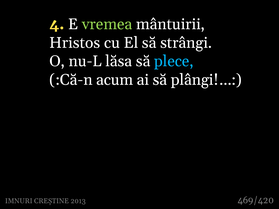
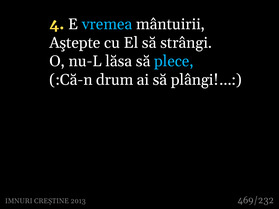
vremea colour: light green -> light blue (107, 24)
Hristos: Hristos -> Aştepte (75, 43)
acum: acum -> drum (115, 80)
469/420: 469/420 -> 469/232 (256, 201)
